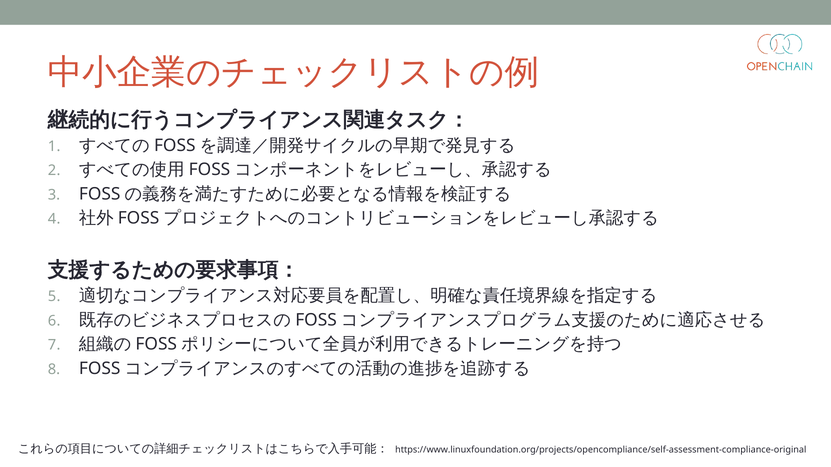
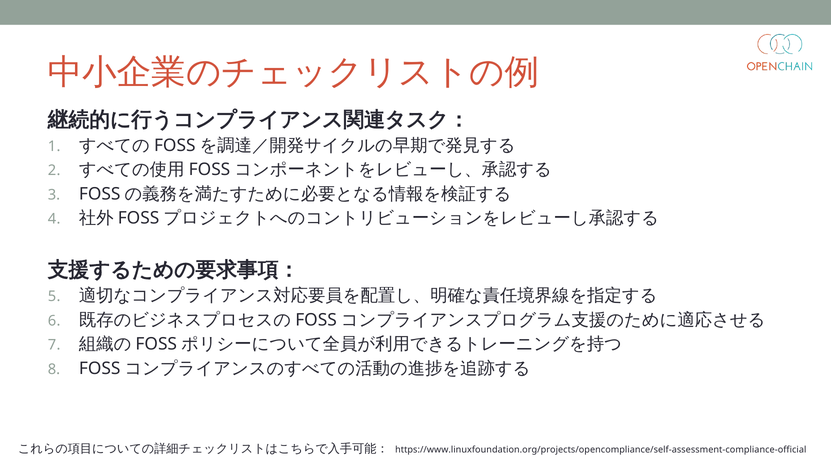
https://www.linuxfoundation.org/projects/opencompliance/self-assessment-compliance-original: https://www.linuxfoundation.org/projects/opencompliance/self-assessment-compliance-original -> https://www.linuxfoundation.org/projects/opencompliance/self-assessment-compliance-official (601, 450)
